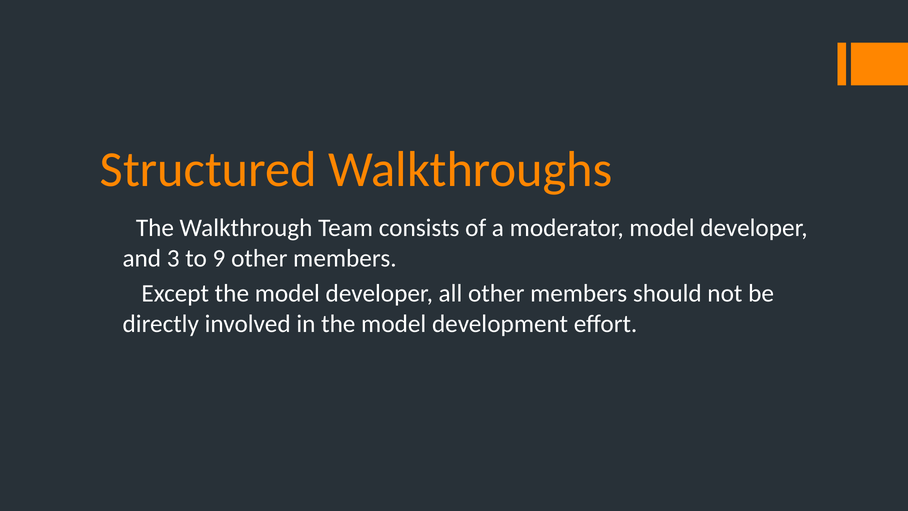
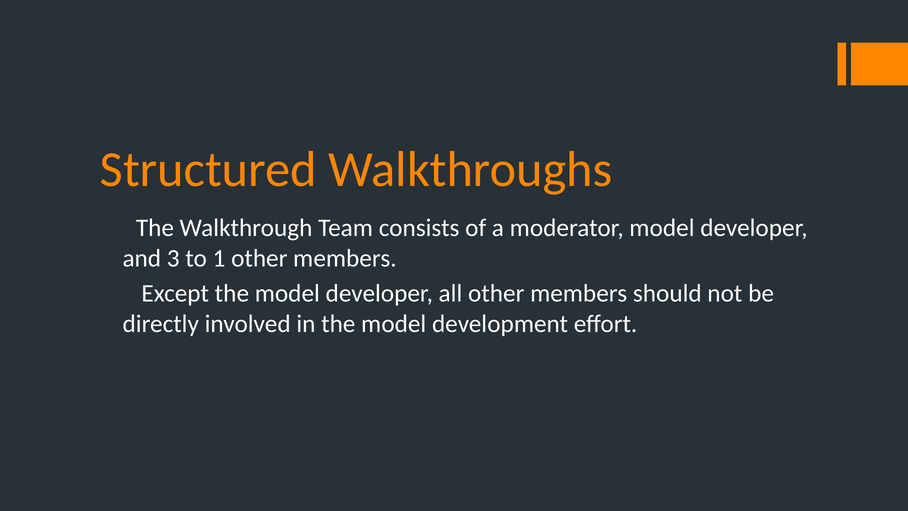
9: 9 -> 1 (219, 258)
